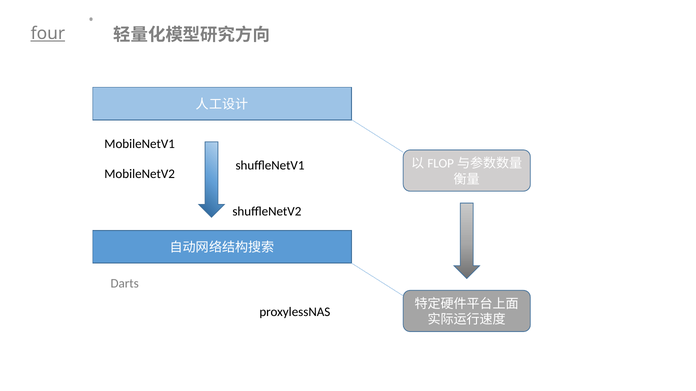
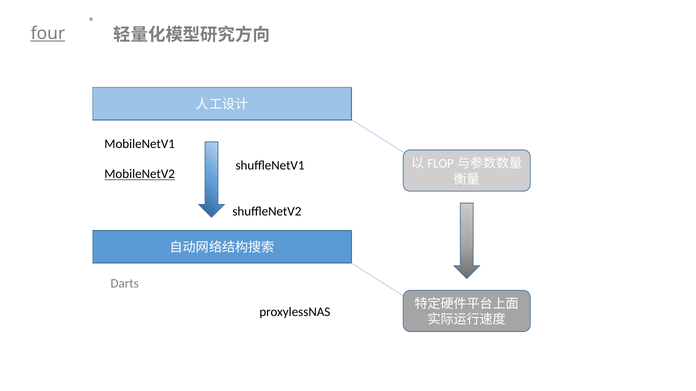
MobileNetV2 underline: none -> present (140, 174)
